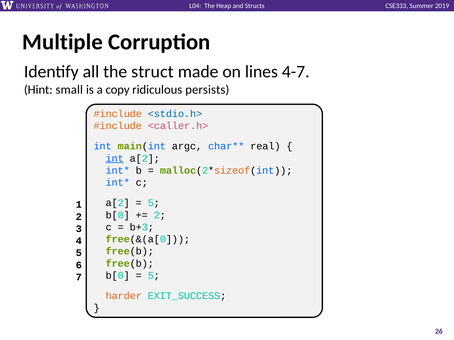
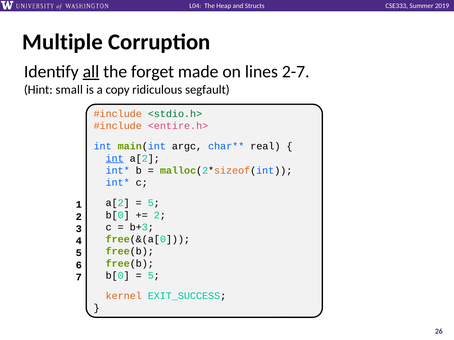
all underline: none -> present (91, 72)
struct: struct -> forget (153, 72)
4-7: 4-7 -> 2-7 (296, 72)
persists: persists -> segfault (207, 90)
<stdio.h> colour: blue -> green (175, 114)
<caller.h>: <caller.h> -> <entire.h> (178, 126)
harder: harder -> kernel (124, 296)
